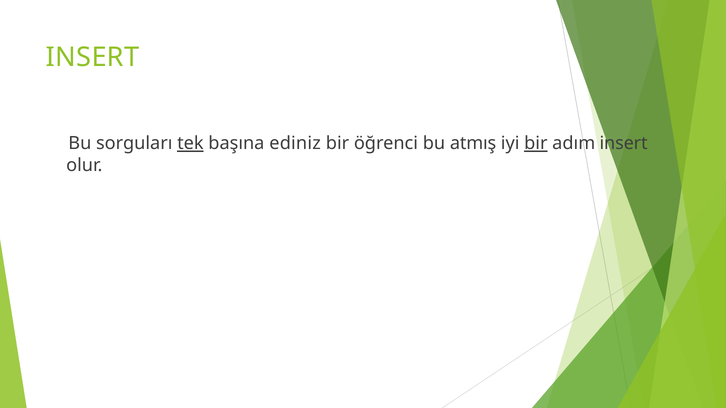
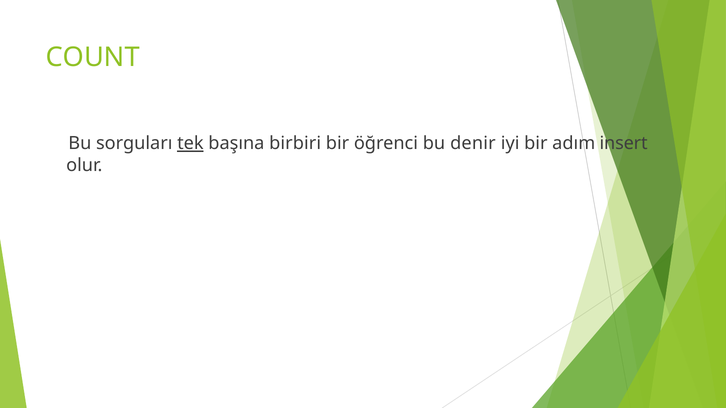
INSERT: INSERT -> COUNT (93, 57)
ediniz: ediniz -> birbiri (295, 144)
atmış: atmış -> denir (473, 144)
bir underline: present -> none (536, 144)
